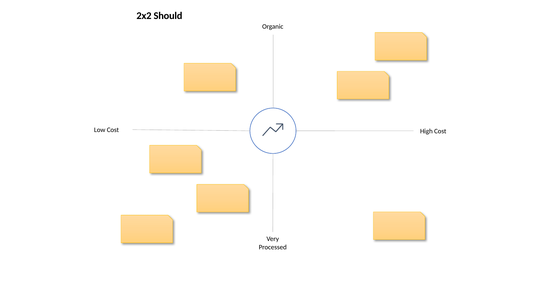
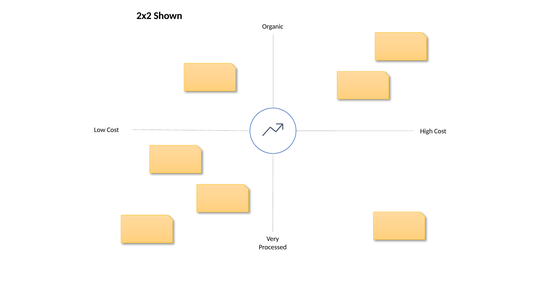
Should: Should -> Shown (168, 16)
